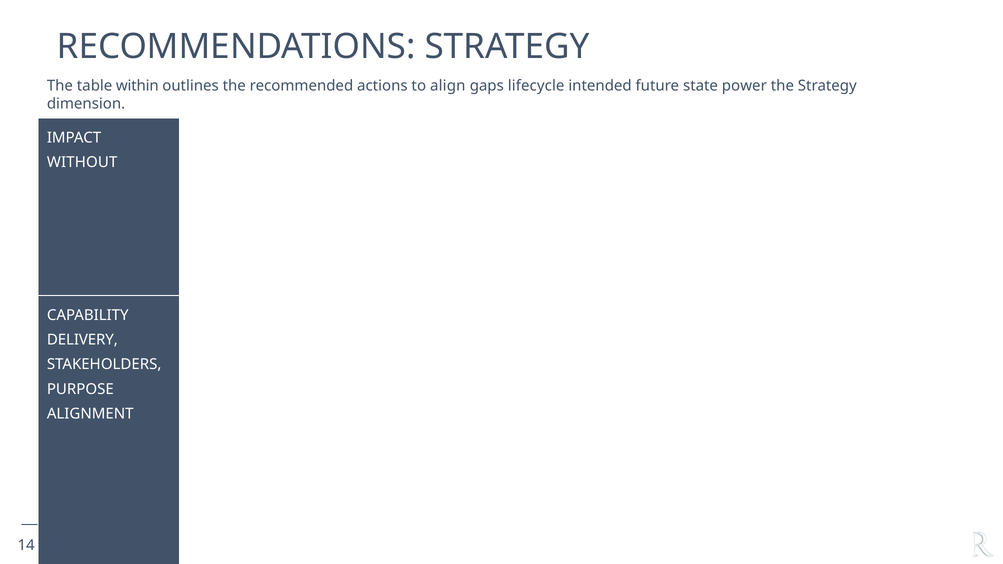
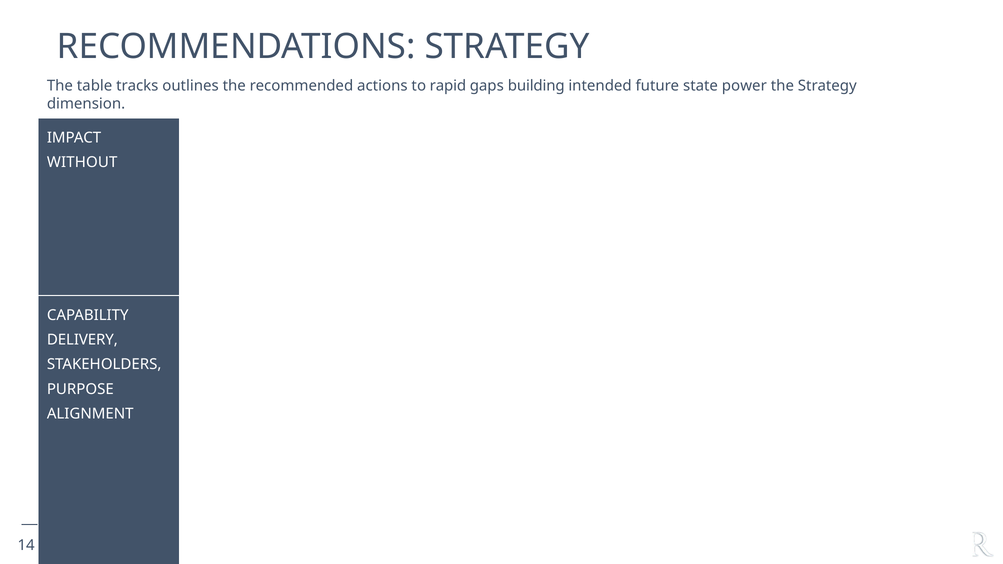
within: within -> tracks (137, 86)
align: align -> rapid (448, 86)
lifecycle: lifecycle -> building (536, 86)
